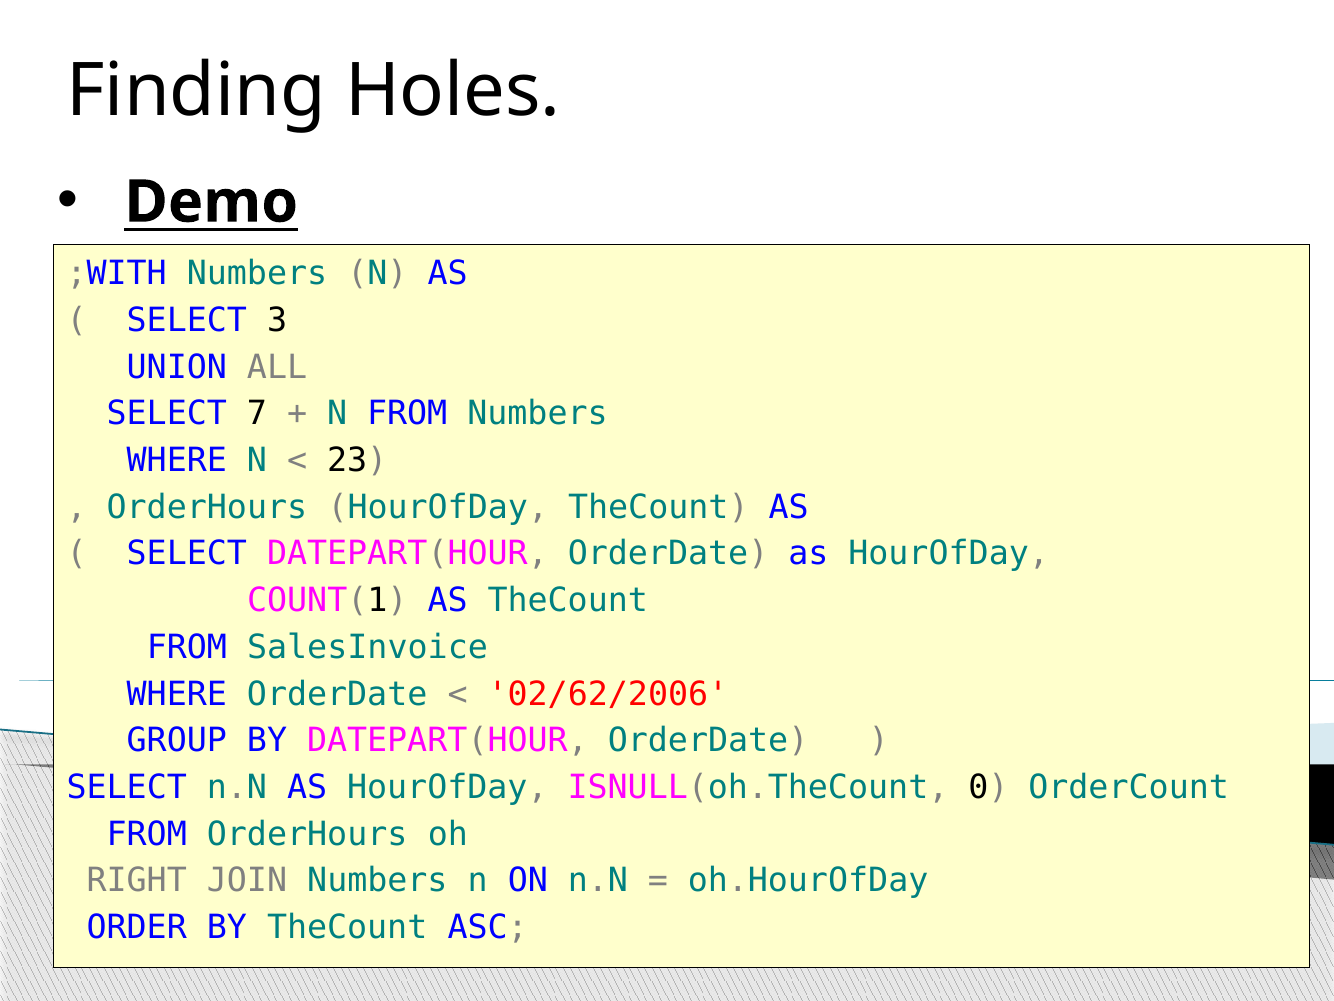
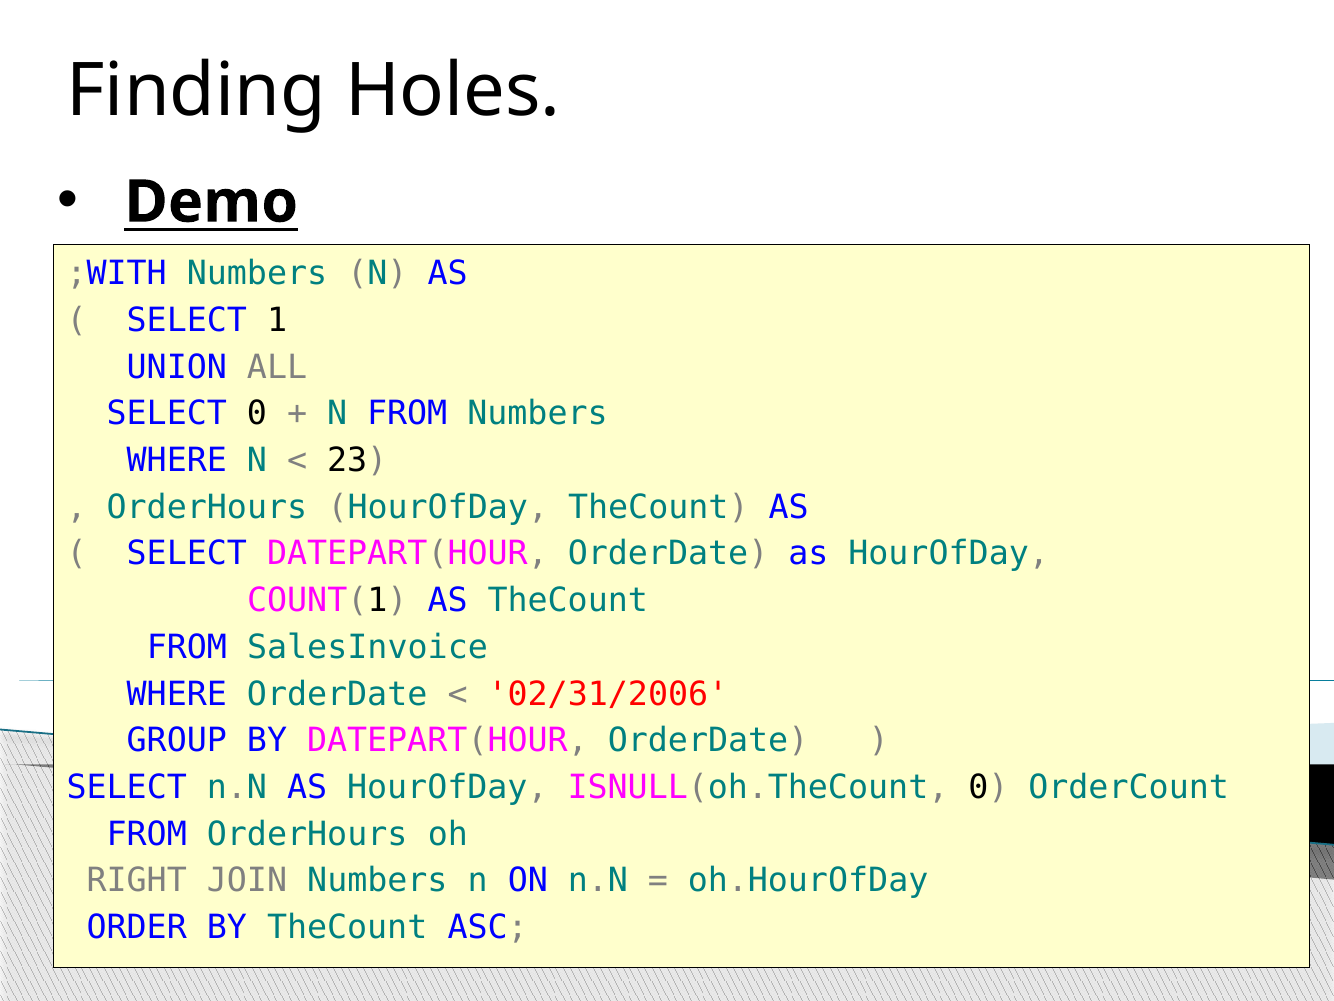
3: 3 -> 1 (277, 320)
SELECT 7: 7 -> 0 (257, 414)
02/62/2006: 02/62/2006 -> 02/31/2006 (608, 694)
